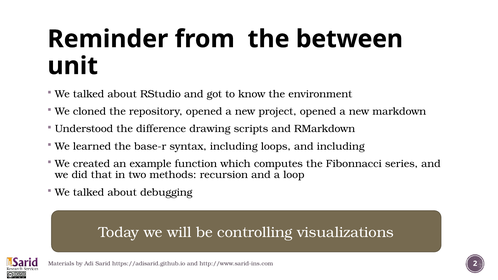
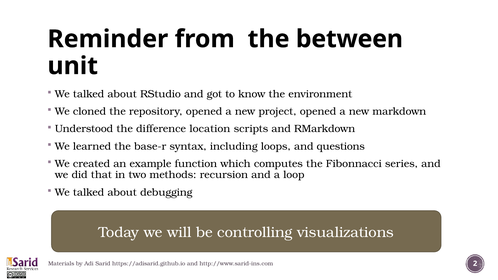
drawing: drawing -> location (210, 129)
and including: including -> questions (341, 146)
